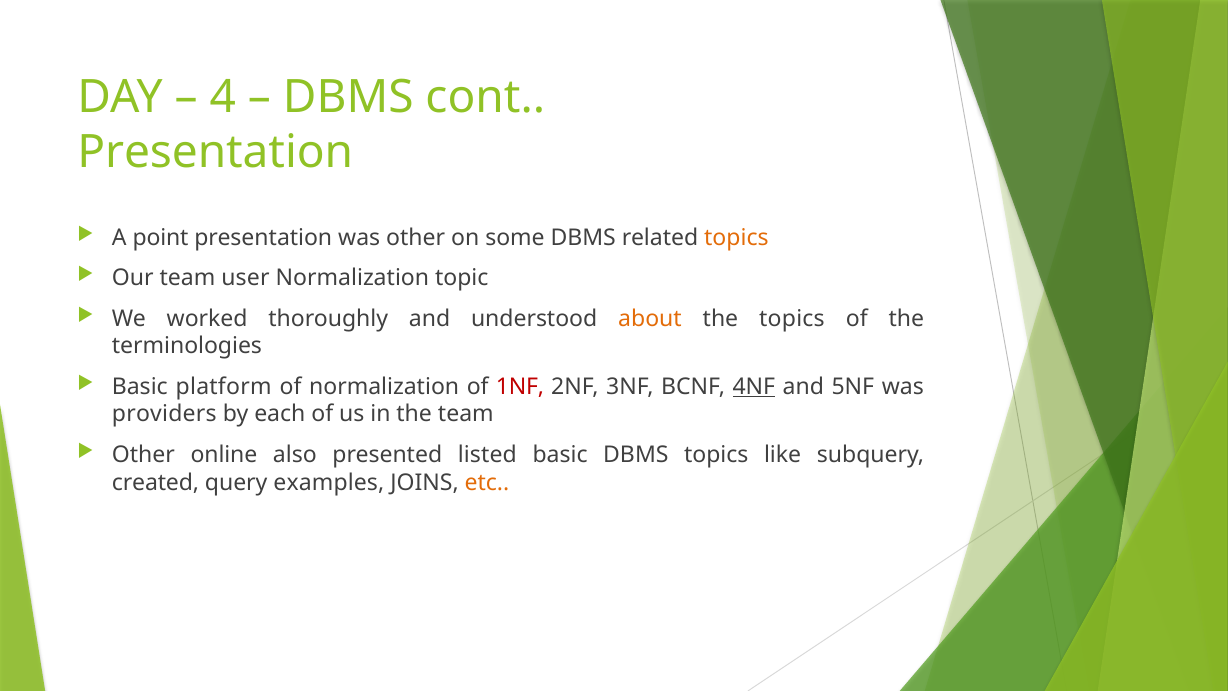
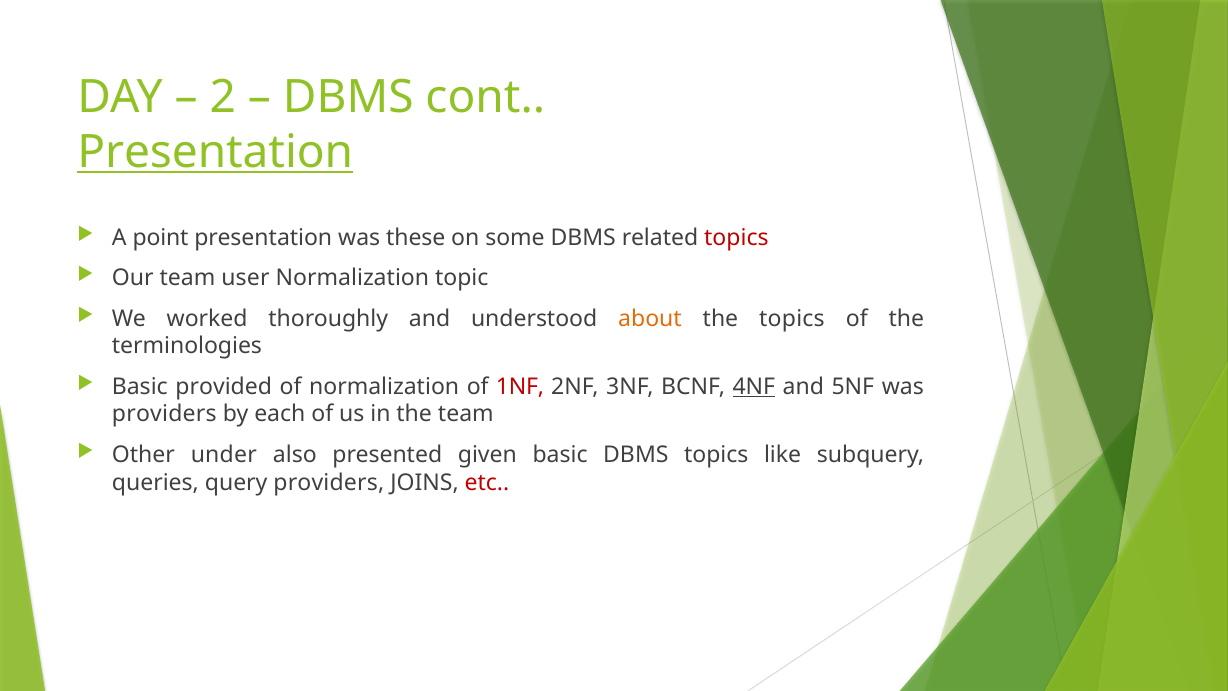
4: 4 -> 2 (223, 97)
Presentation underline: none -> present (215, 152)
was other: other -> these (416, 238)
topics colour: orange -> red (736, 238)
platform: platform -> provided (224, 387)
online: online -> under (224, 455)
listed: listed -> given (487, 455)
created: created -> queries (155, 482)
query examples: examples -> providers (329, 482)
etc colour: orange -> red (487, 482)
